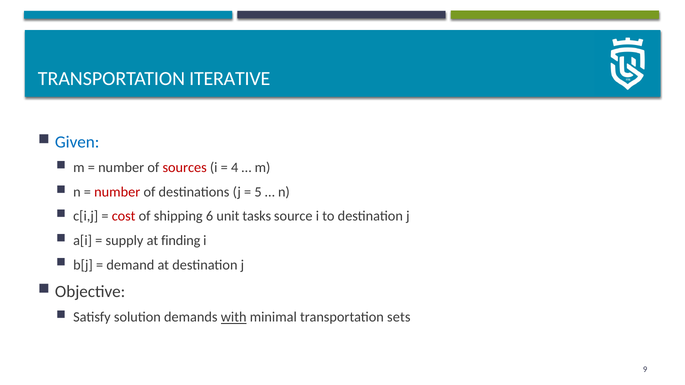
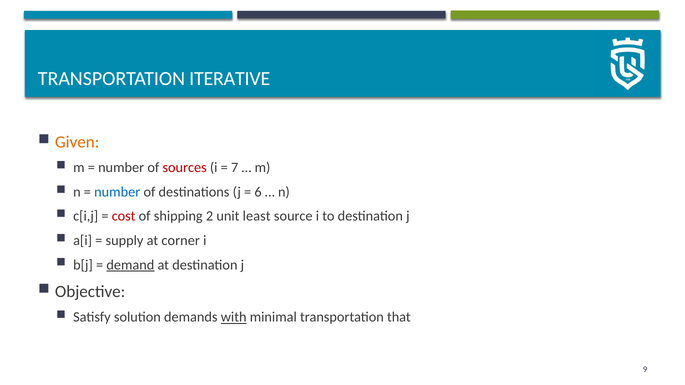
Given colour: blue -> orange (77, 142)
4: 4 -> 7 (235, 168)
number colour: red -> blue (117, 192)
5: 5 -> 6 (258, 192)
6: 6 -> 2 (210, 216)
tasks: tasks -> least (257, 216)
finding: finding -> corner (181, 241)
demand underline: none -> present (130, 265)
sets: sets -> that (399, 318)
